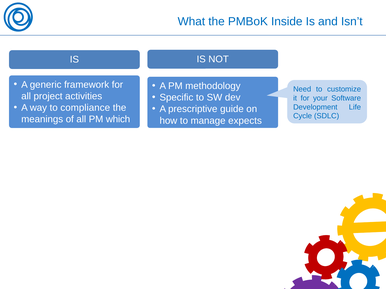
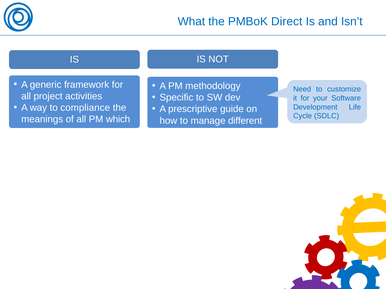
Inside: Inside -> Direct (287, 21)
expects: expects -> different (245, 121)
